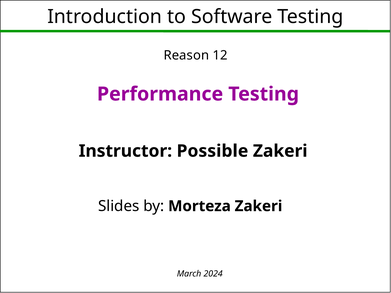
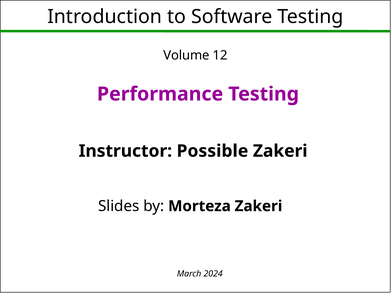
Reason: Reason -> Volume (186, 55)
